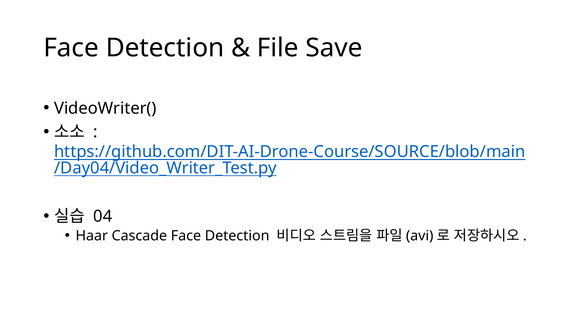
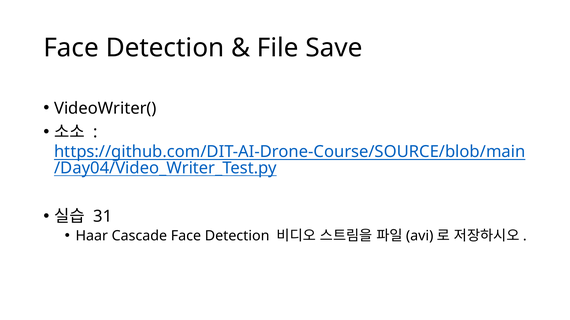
04: 04 -> 31 (103, 217)
